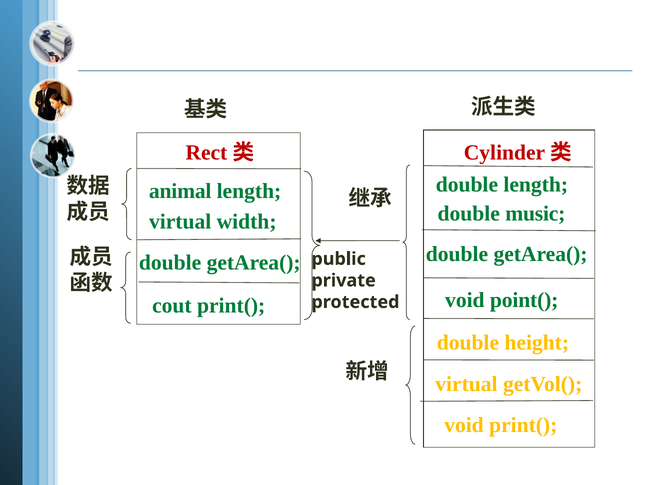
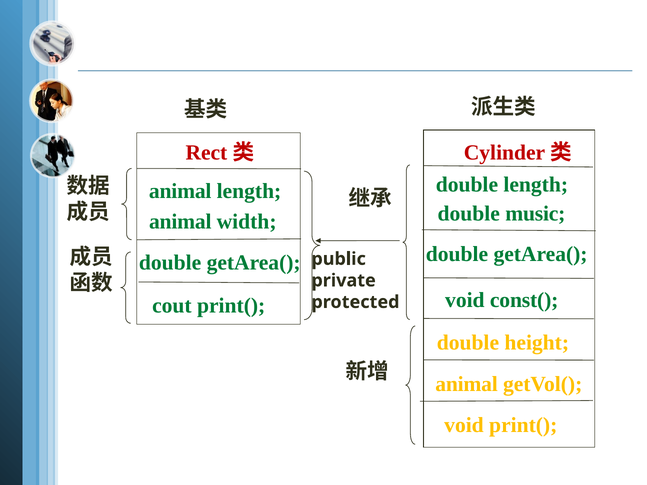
virtual: virtual -> animal (180, 222)
point(: point( -> const( (524, 300)
virtual: virtual -> animal (467, 385)
